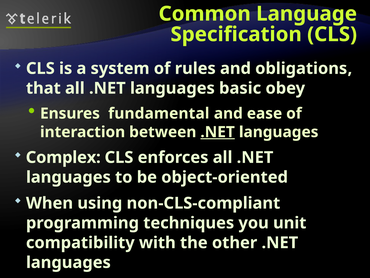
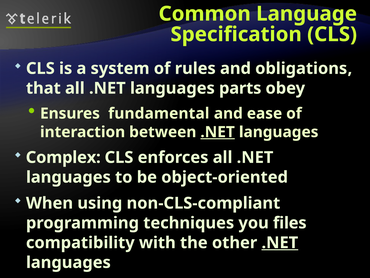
basic: basic -> parts (240, 88)
unit: unit -> files (290, 223)
.NET underline: none -> present (280, 242)
